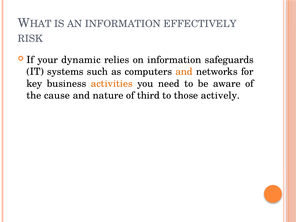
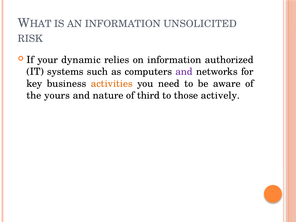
EFFECTIVELY: EFFECTIVELY -> UNSOLICITED (200, 24)
safeguards: safeguards -> authorized (229, 60)
and colour: orange -> purple (184, 72)
cause: cause -> yours (57, 95)
